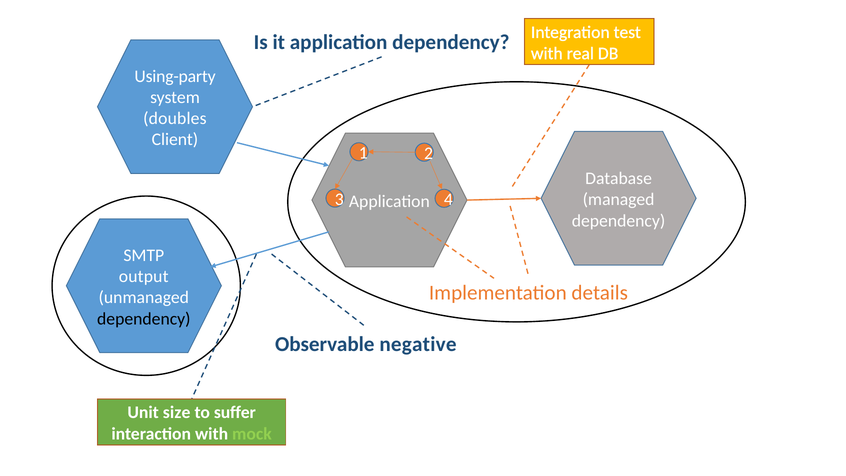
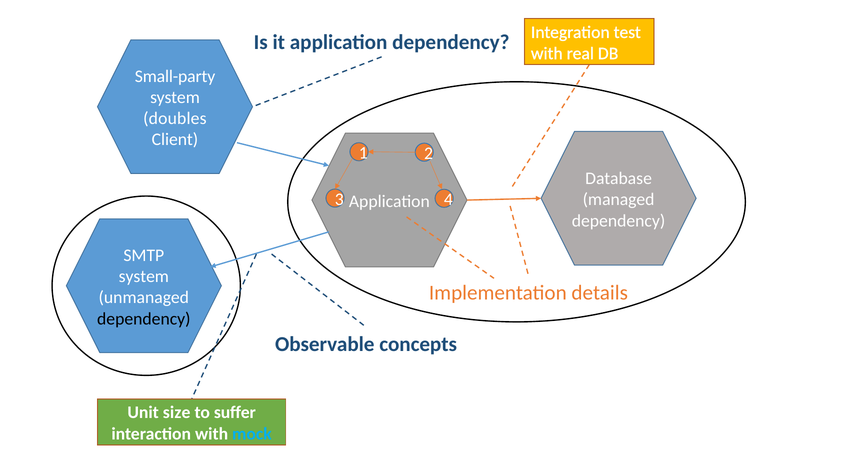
Using-party: Using-party -> Small-party (175, 76)
output: output -> system (144, 276)
negative: negative -> concepts (418, 344)
mock colour: light green -> light blue (252, 434)
